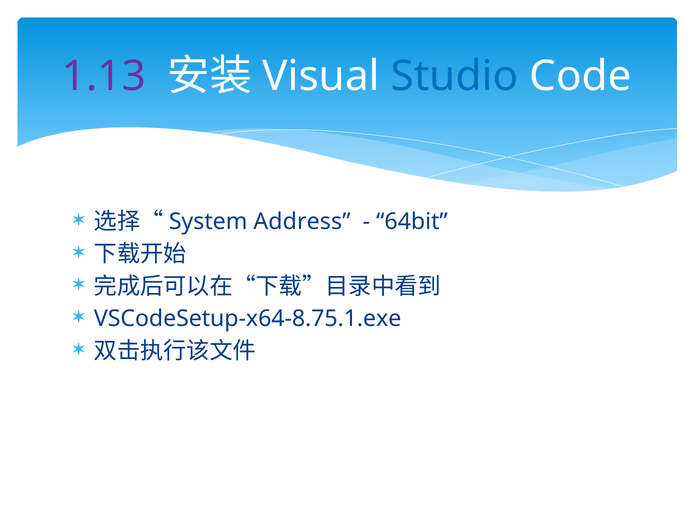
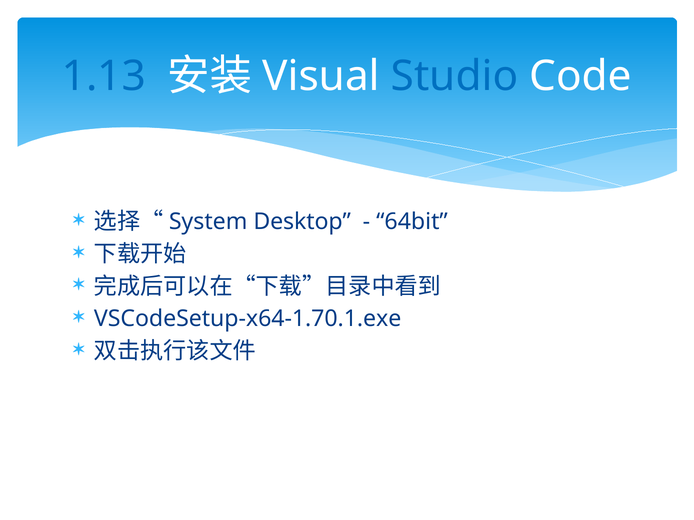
1.13 colour: purple -> blue (104, 76)
Address: Address -> Desktop (302, 222)
VSCodeSetup-x64-8.75.1.exe: VSCodeSetup-x64-8.75.1.exe -> VSCodeSetup-x64-1.70.1.exe (248, 319)
